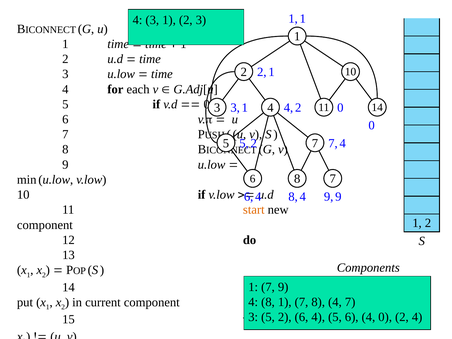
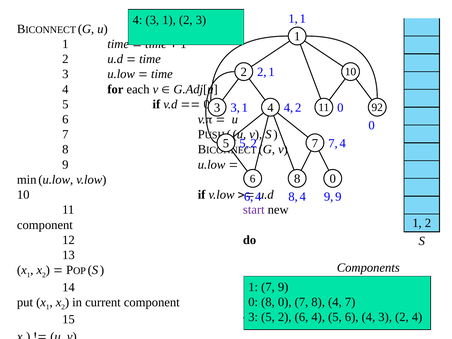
4 14: 14 -> 92 (377, 108)
6 7: 7 -> 0 (333, 179)
start colour: orange -> purple (254, 210)
4: 4 -> 0 (253, 302)
8 1: 1 -> 0 (285, 302)
6 4 0: 0 -> 3 (385, 317)
